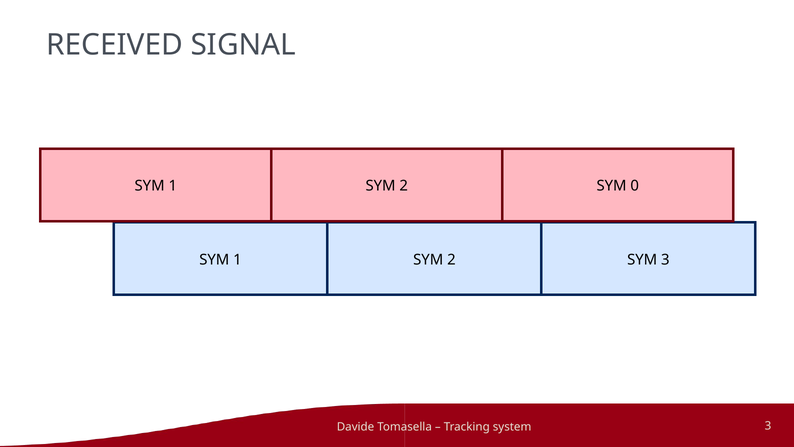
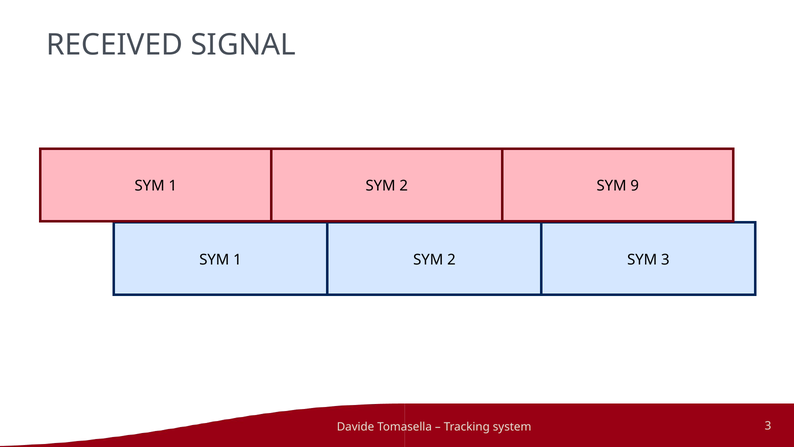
0: 0 -> 9 (635, 186)
